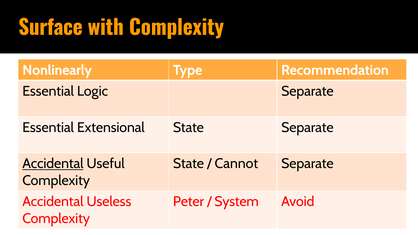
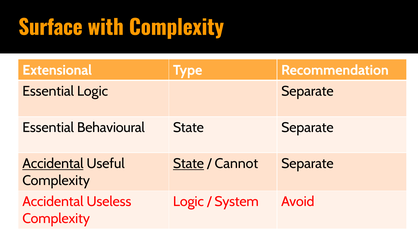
Nonlinearly: Nonlinearly -> Extensional (57, 70)
Extensional: Extensional -> Behavioural (111, 128)
State underline: none -> present (188, 164)
Peter: Peter -> Logic (188, 202)
